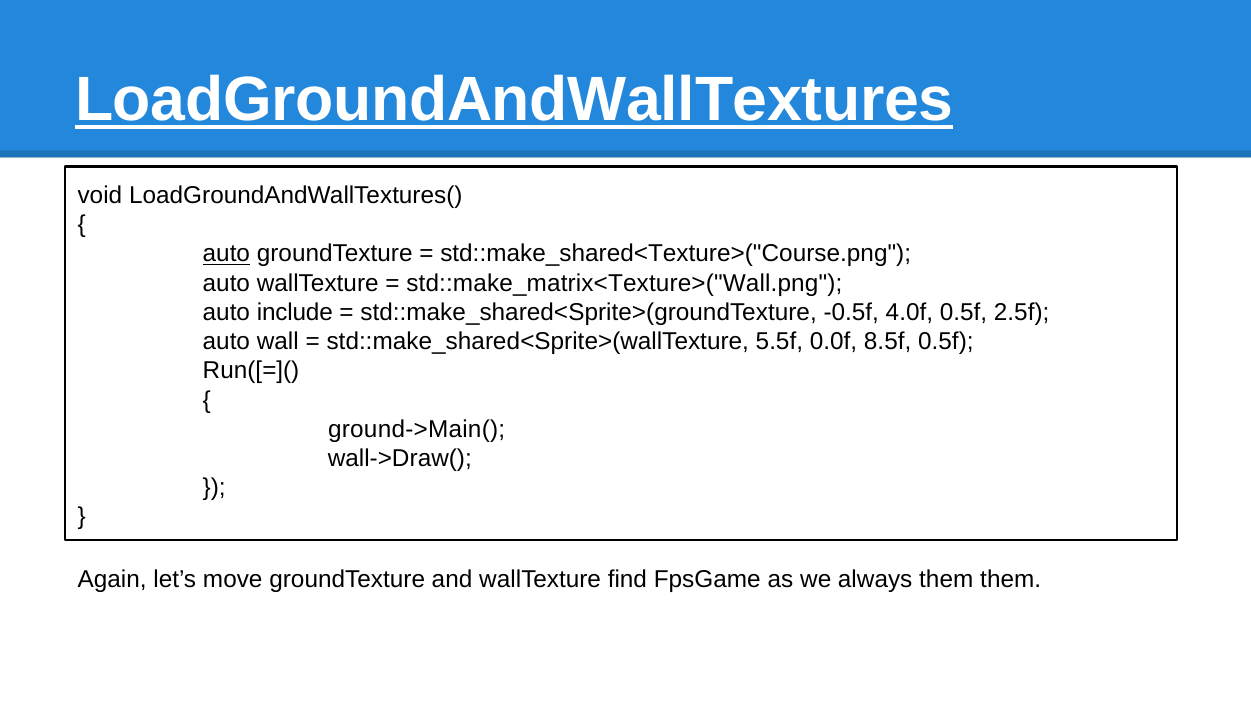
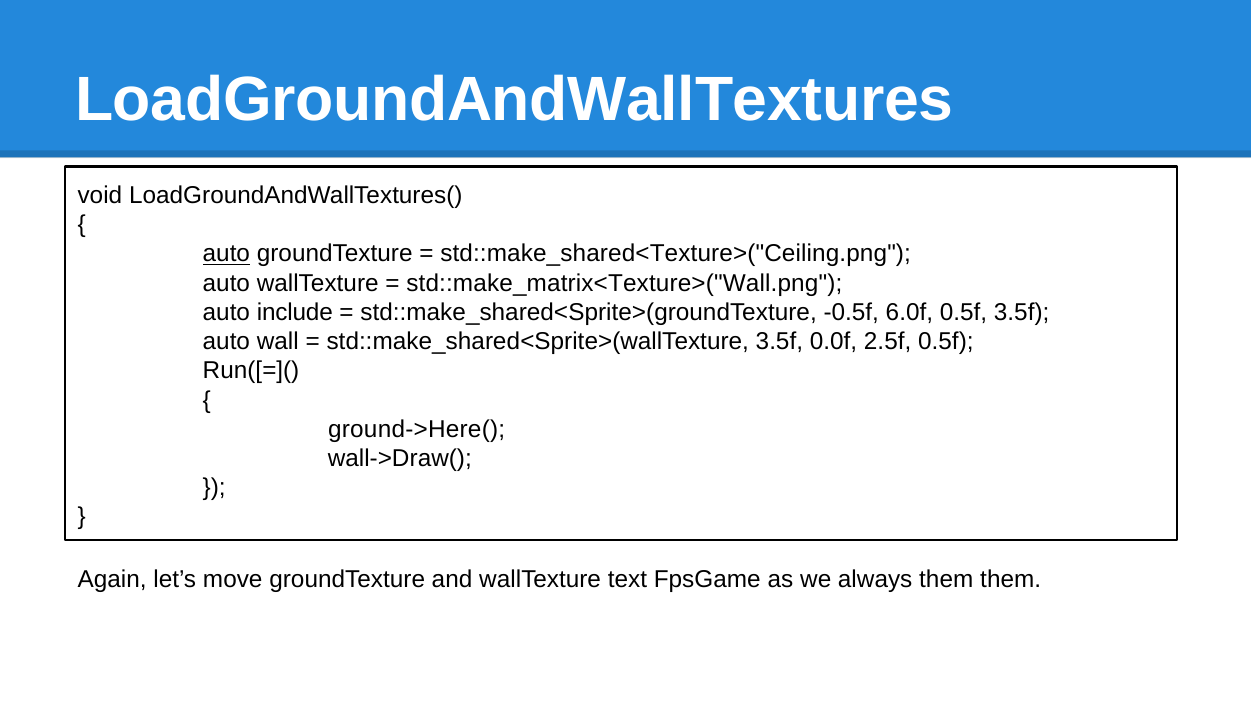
LoadGroundAndWallTextures underline: present -> none (514, 100)
std::make_shared<Texture>("Course.png: std::make_shared<Texture>("Course.png -> std::make_shared<Texture>("Ceiling.png (676, 254)
4.0f: 4.0f -> 6.0f (909, 312)
0.5f 2.5f: 2.5f -> 3.5f (1022, 312)
std::make_shared<Sprite>(wallTexture 5.5f: 5.5f -> 3.5f (779, 341)
8.5f: 8.5f -> 2.5f (888, 341)
ground->Main(: ground->Main( -> ground->Here( (417, 429)
find: find -> text (627, 579)
